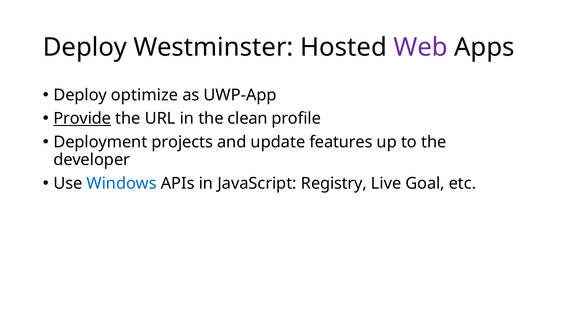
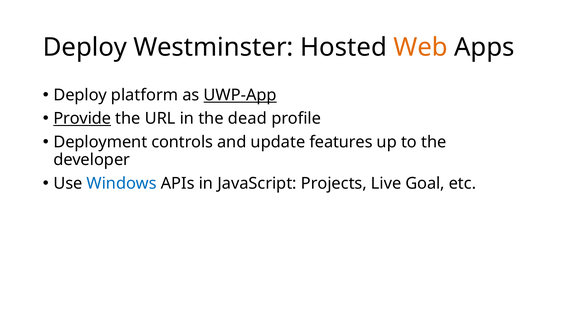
Web colour: purple -> orange (421, 47)
optimize: optimize -> platform (145, 95)
UWP-App underline: none -> present (240, 95)
clean: clean -> dead (247, 119)
projects: projects -> controls (182, 142)
Registry: Registry -> Projects (334, 183)
